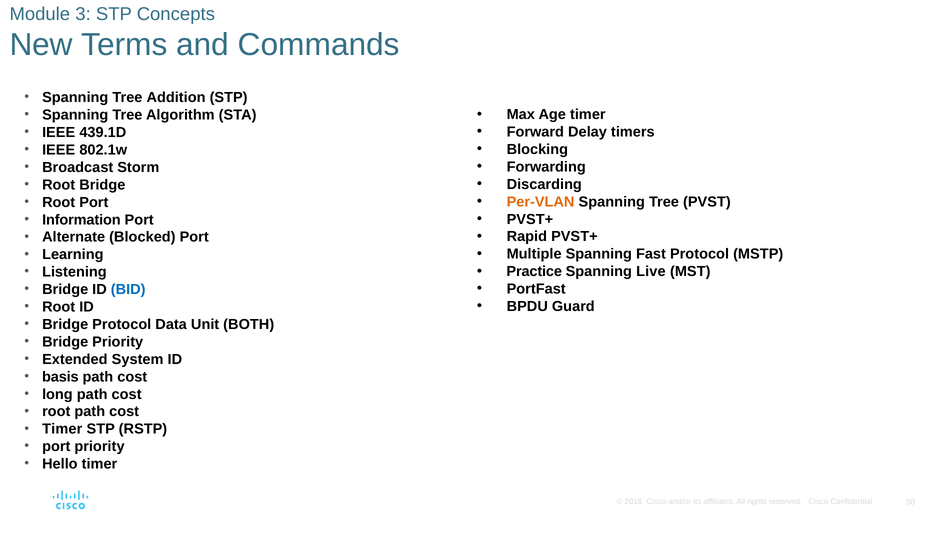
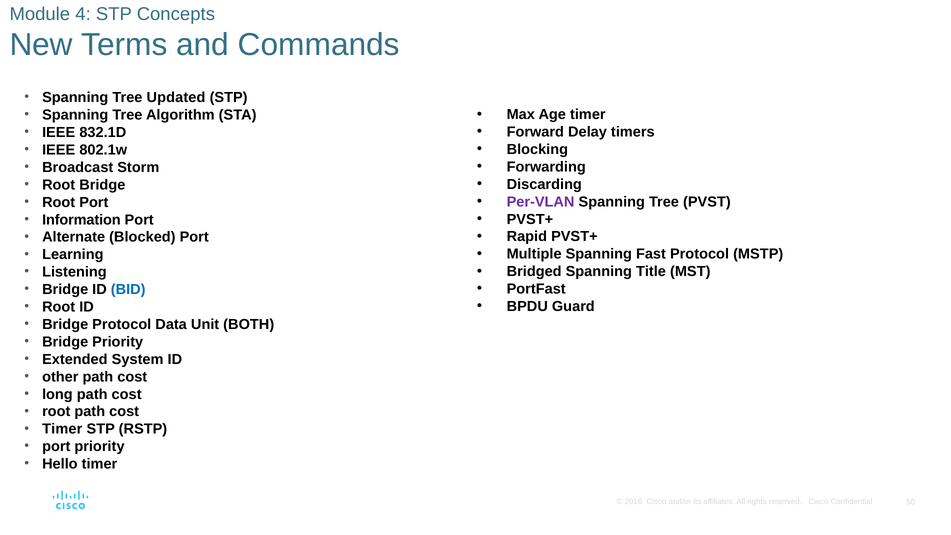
3: 3 -> 4 (83, 14)
Addition: Addition -> Updated (176, 98)
439.1D: 439.1D -> 832.1D (103, 132)
Per-VLAN colour: orange -> purple (541, 202)
Practice: Practice -> Bridged (534, 272)
Live: Live -> Title (651, 272)
basis: basis -> other (60, 377)
